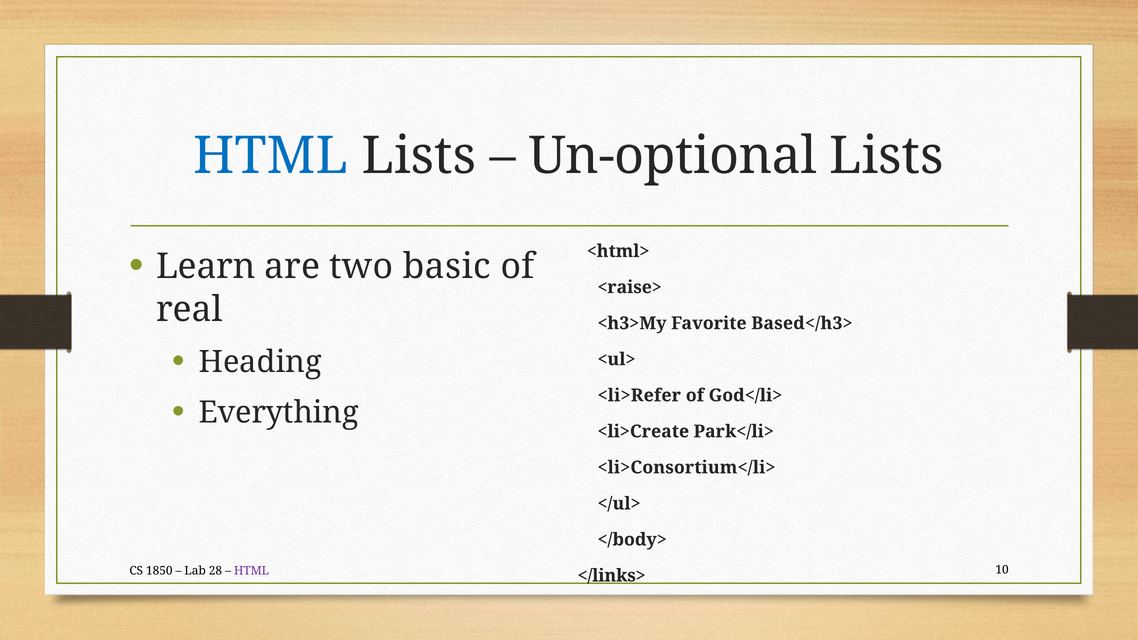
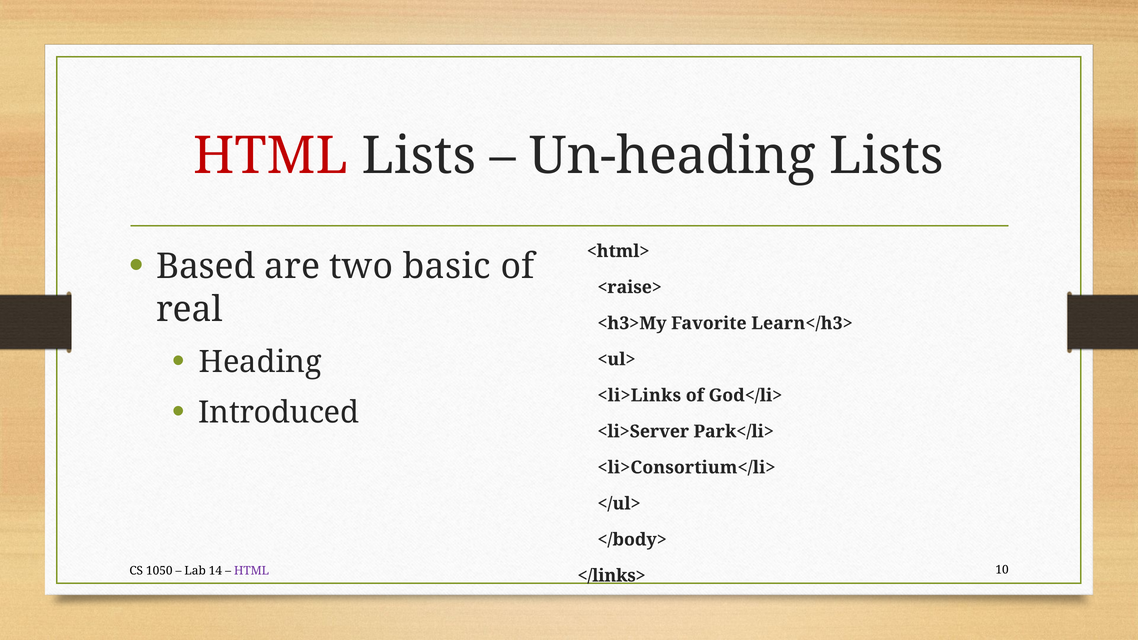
HTML colour: blue -> red (271, 156)
Un-optional: Un-optional -> Un-heading (673, 156)
Learn: Learn -> Based (206, 267)
Based</h3>: Based</h3> -> Learn</h3> (802, 323)
<li>Refer: <li>Refer -> <li>Links (639, 395)
Everything: Everything -> Introduced (279, 413)
<li>Create: <li>Create -> <li>Server (643, 432)
1850: 1850 -> 1050 (159, 571)
28: 28 -> 14 (215, 571)
